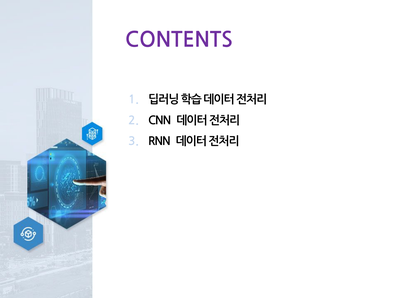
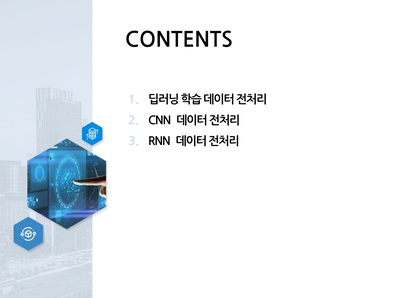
CONTENTS colour: purple -> black (179, 40)
